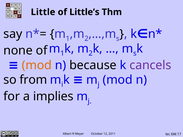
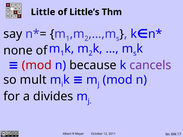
mod colour: orange -> red (37, 65)
from: from -> mult (33, 80)
implies: implies -> divides (53, 97)
